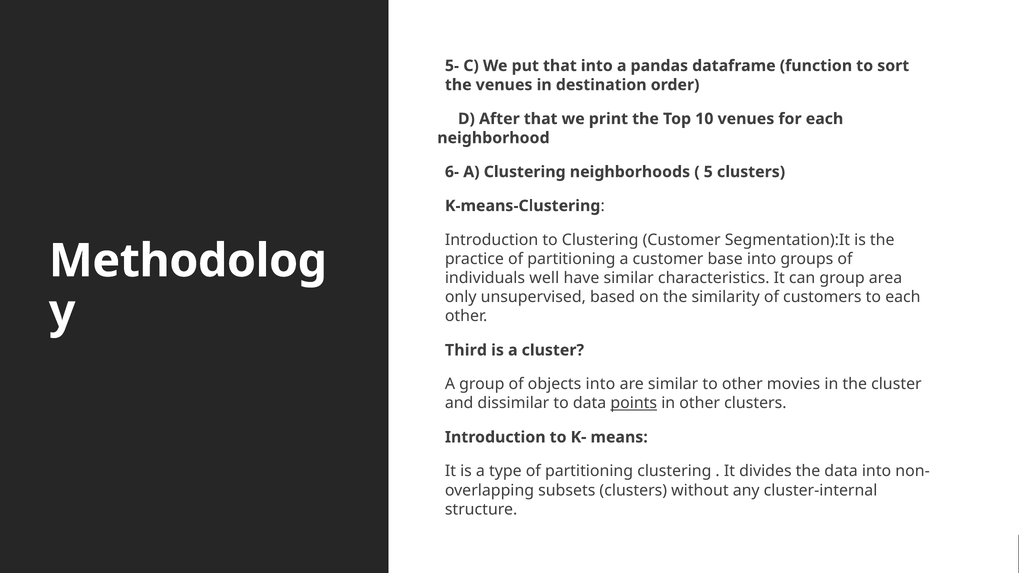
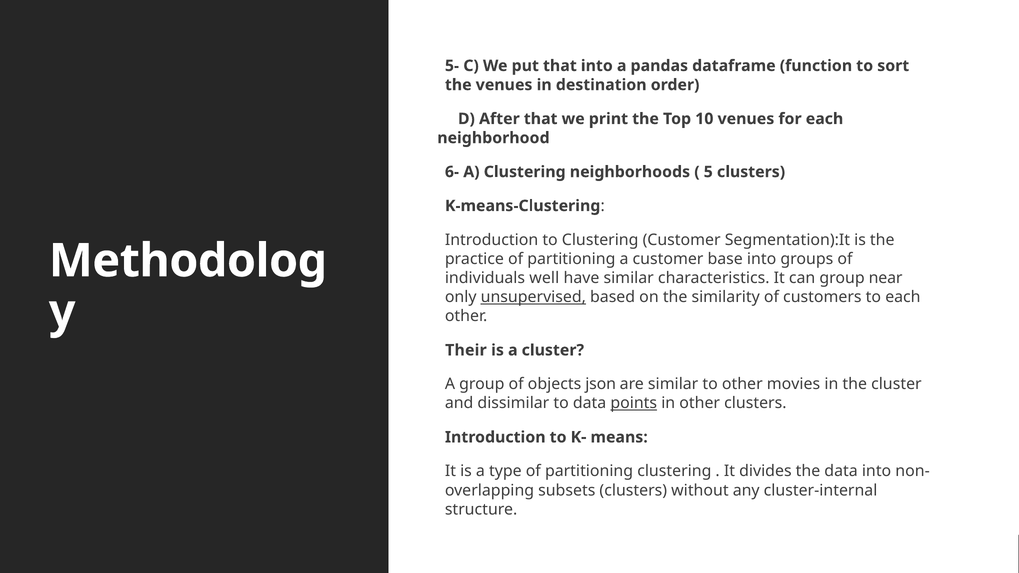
area: area -> near (886, 278)
unsupervised underline: none -> present (533, 297)
Third: Third -> Their (466, 350)
objects into: into -> json (601, 384)
